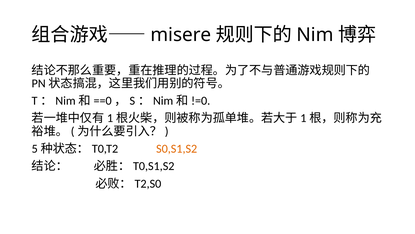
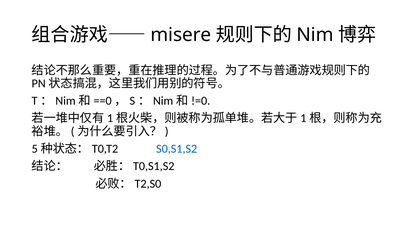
S0,S1,S2 colour: orange -> blue (177, 149)
